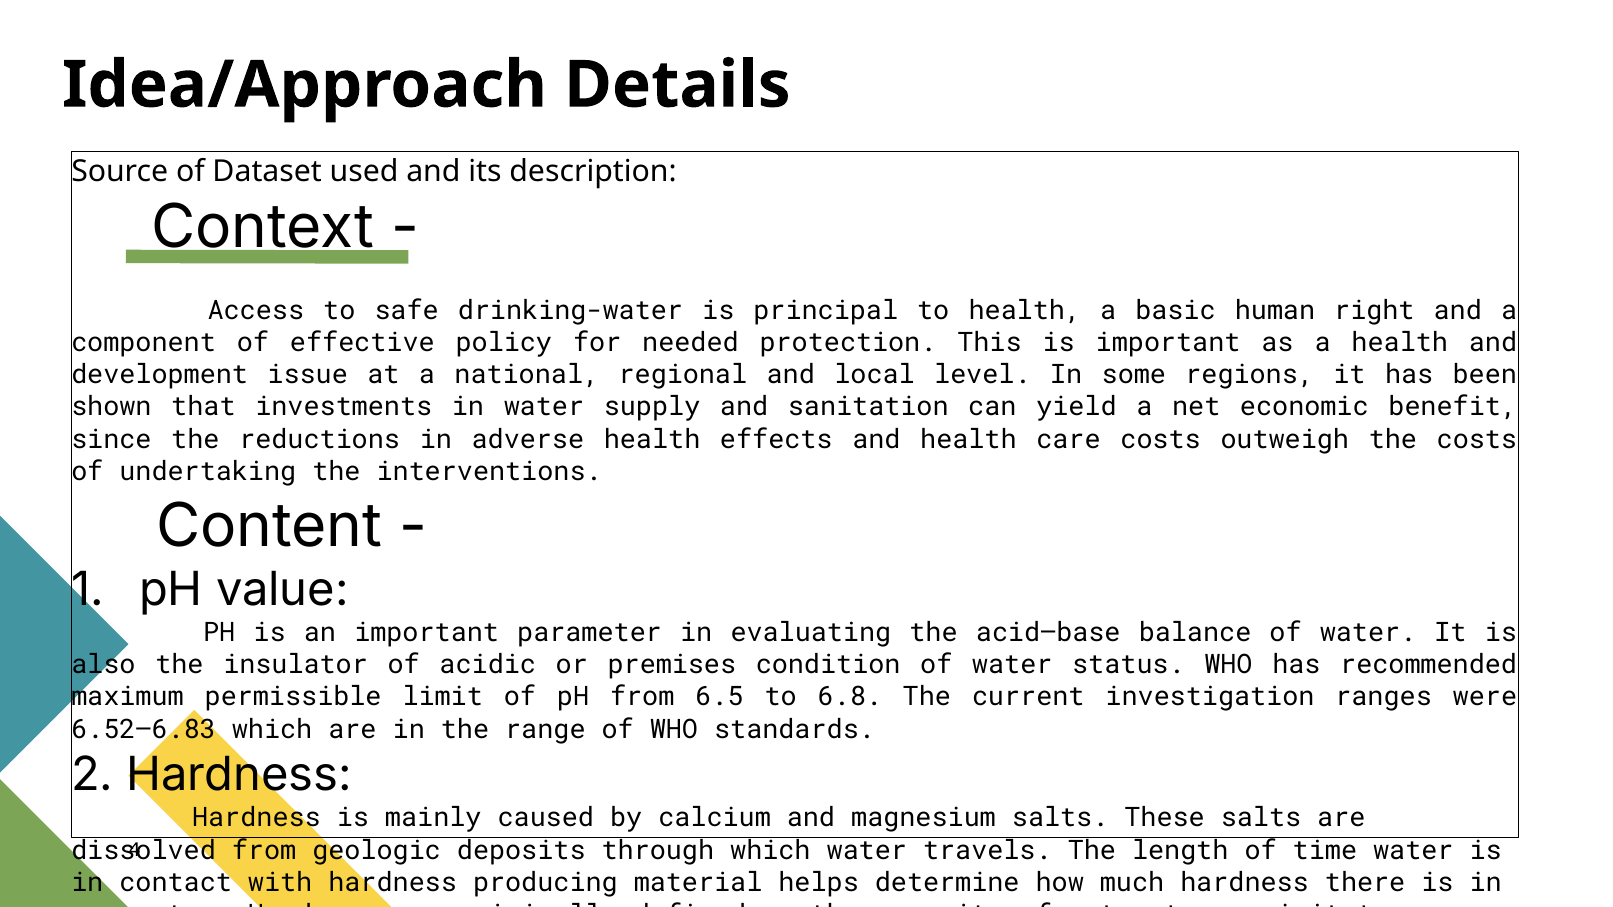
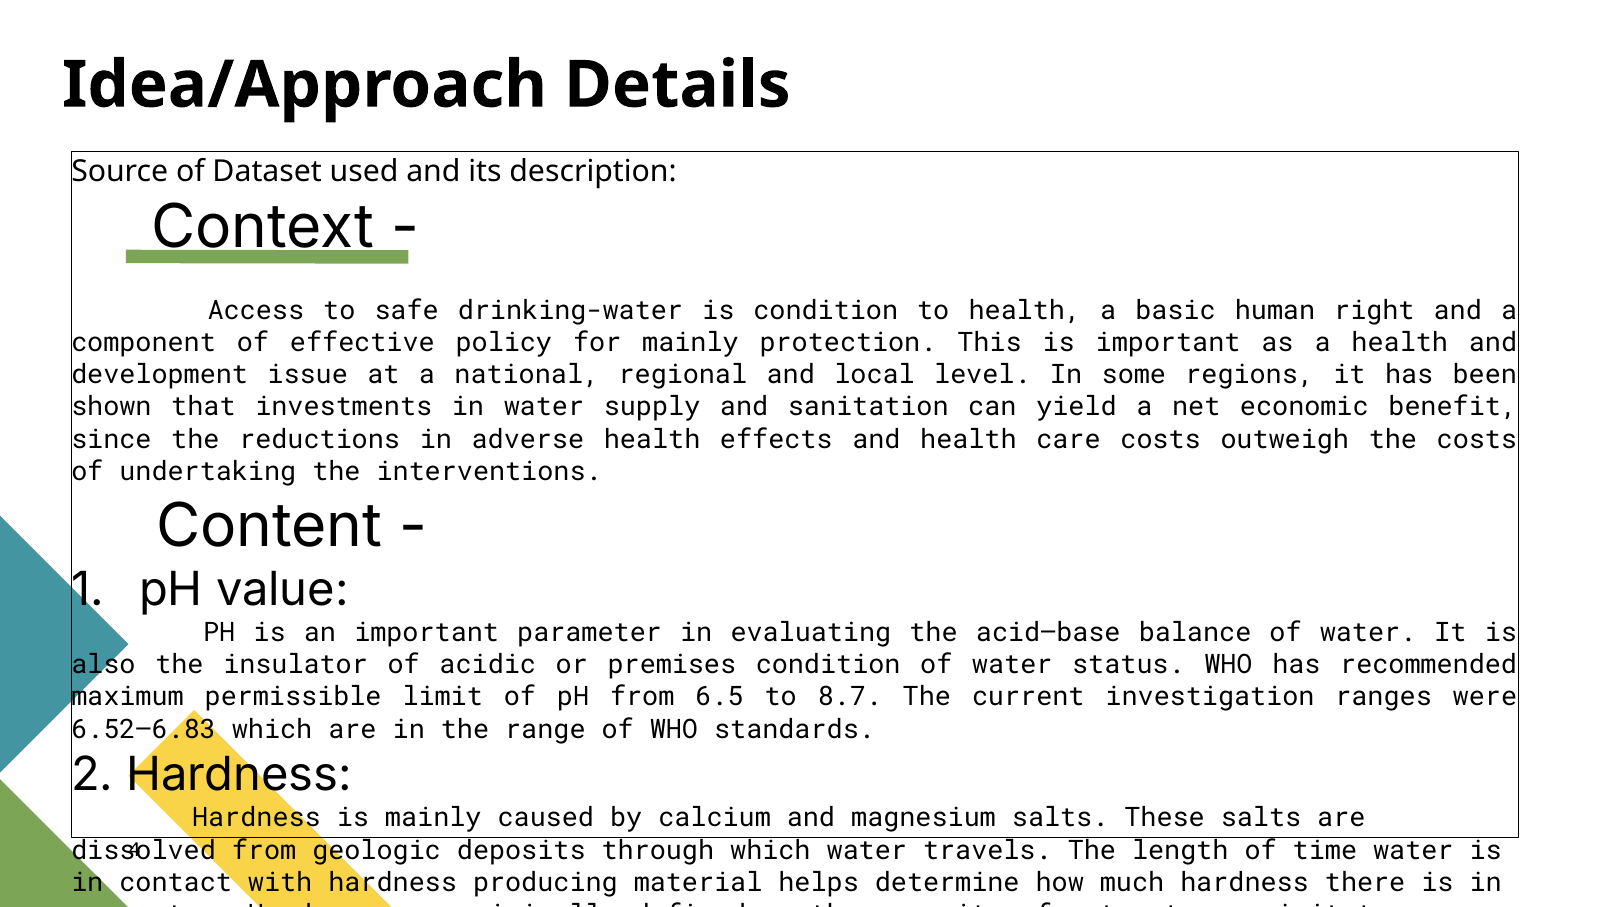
is principal: principal -> condition (826, 310)
for needed: needed -> mainly (690, 343)
6.8: 6.8 -> 8.7 (850, 697)
